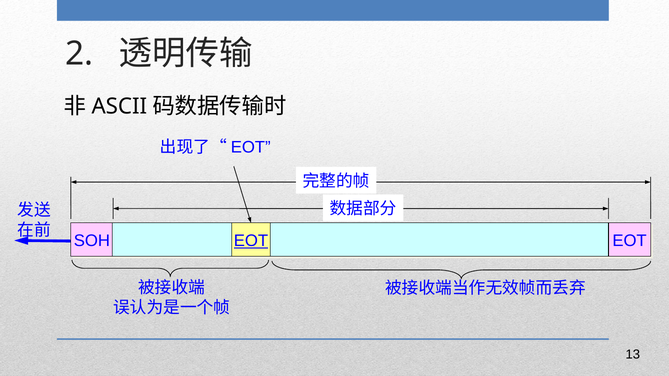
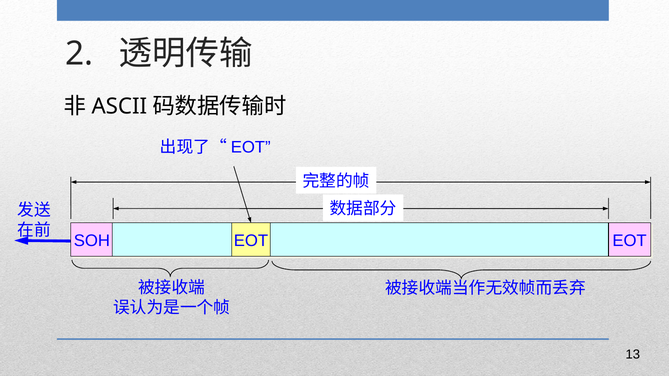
EOT underline: present -> none (251, 241)
